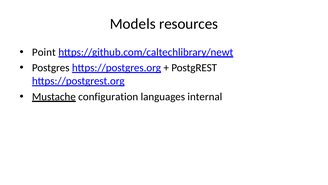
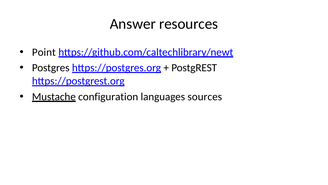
Models: Models -> Answer (133, 24)
internal: internal -> sources (205, 96)
